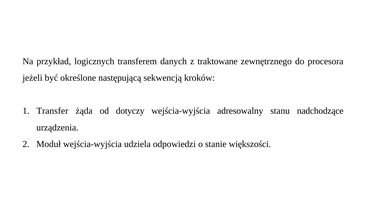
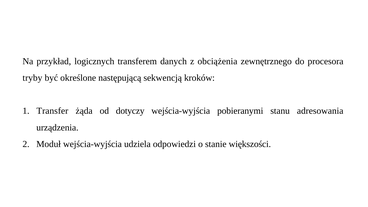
traktowane: traktowane -> obciążenia (217, 61)
jeżeli: jeżeli -> tryby (32, 78)
adresowalny: adresowalny -> pobieranymi (240, 111)
nadchodzące: nadchodzące -> adresowania (320, 111)
